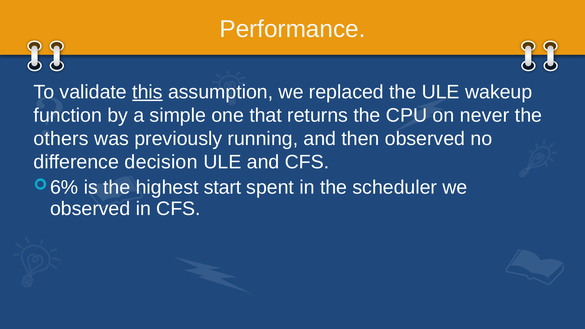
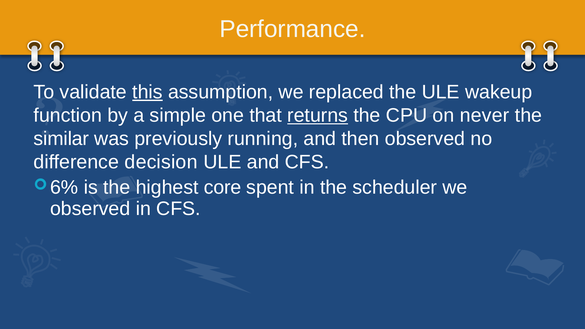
returns underline: none -> present (318, 115)
others: others -> similar (61, 139)
start: start -> core (223, 187)
